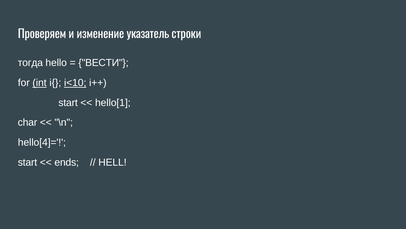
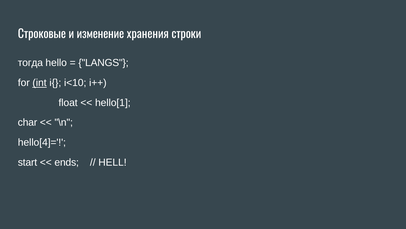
Проверяем: Проверяем -> Строковые (42, 34)
указатель: указатель -> хранения (148, 34)
ВЕСТИ: ВЕСТИ -> LANGS (103, 63)
i<10 underline: present -> none (75, 83)
start: start -> float (68, 102)
